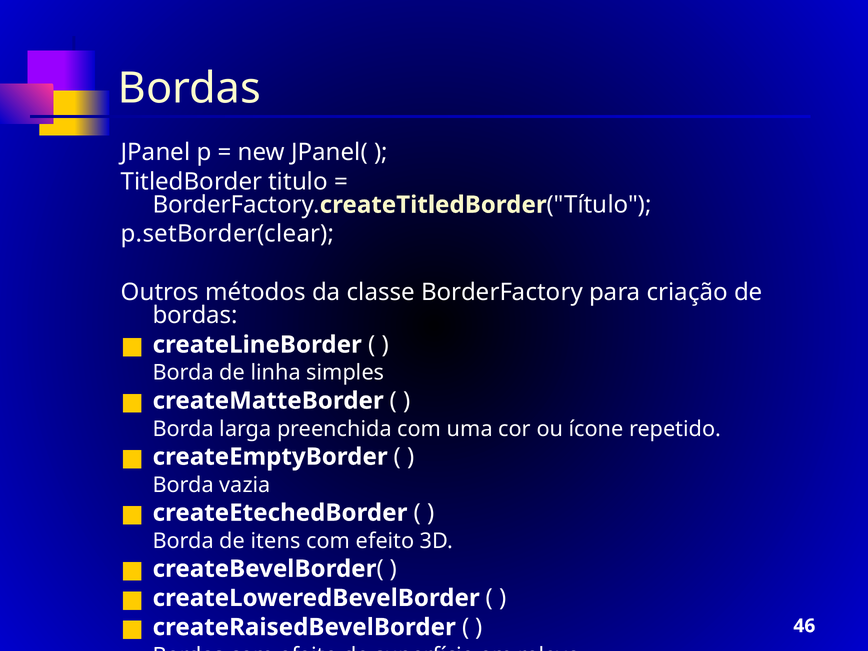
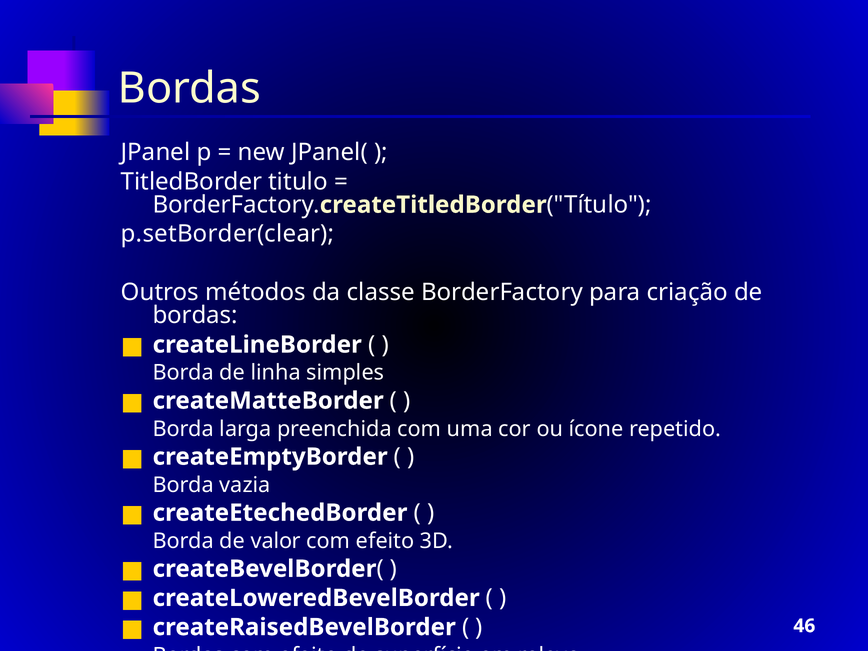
itens: itens -> valor (276, 541)
